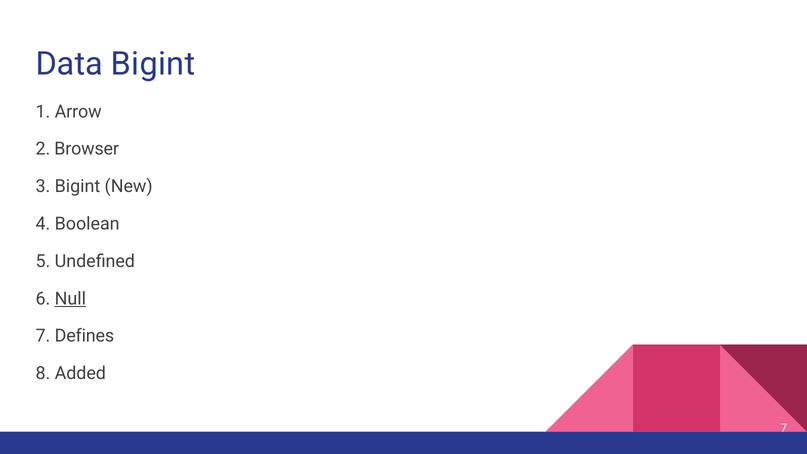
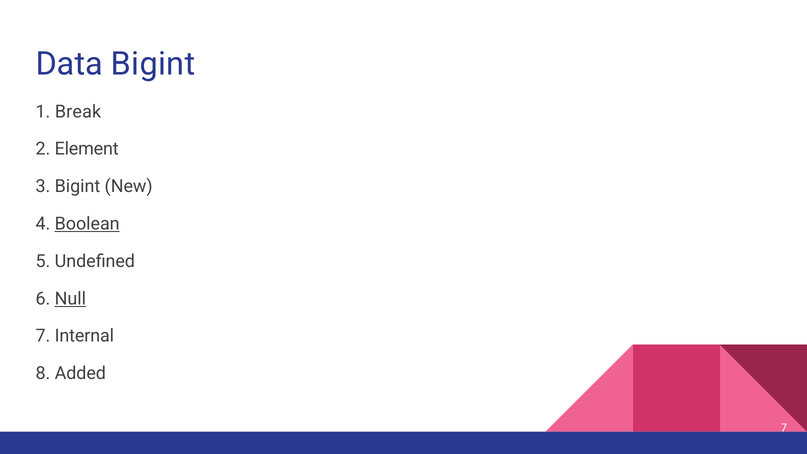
Arrow: Arrow -> Break (78, 112)
Browser: Browser -> Element (87, 149)
Boolean underline: none -> present (87, 224)
Defines: Defines -> Internal (84, 336)
